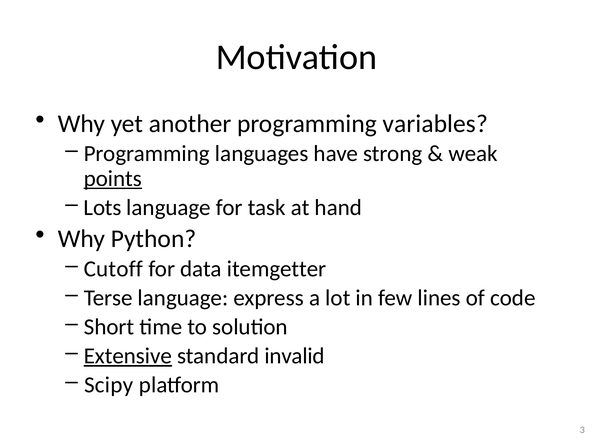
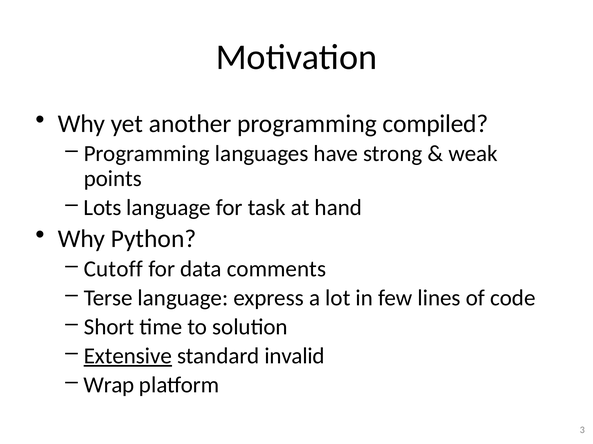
variables: variables -> compiled (435, 124)
points underline: present -> none (113, 179)
itemgetter: itemgetter -> comments (276, 269)
Scipy: Scipy -> Wrap (109, 386)
